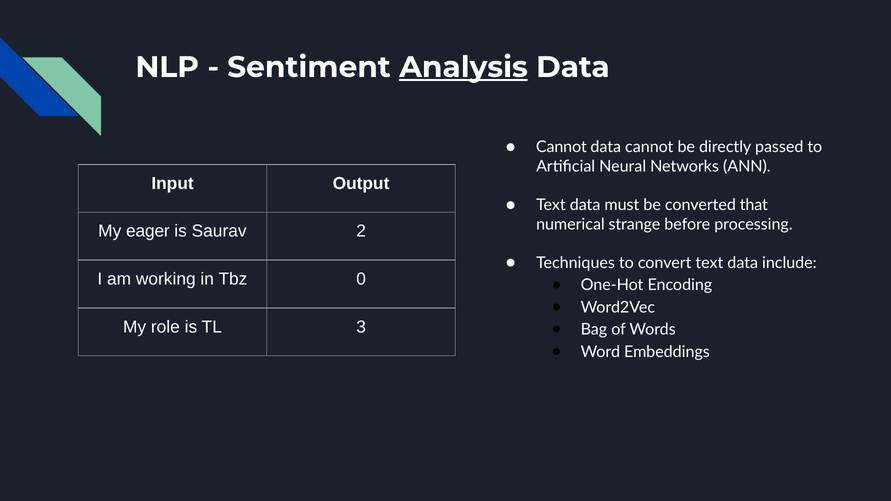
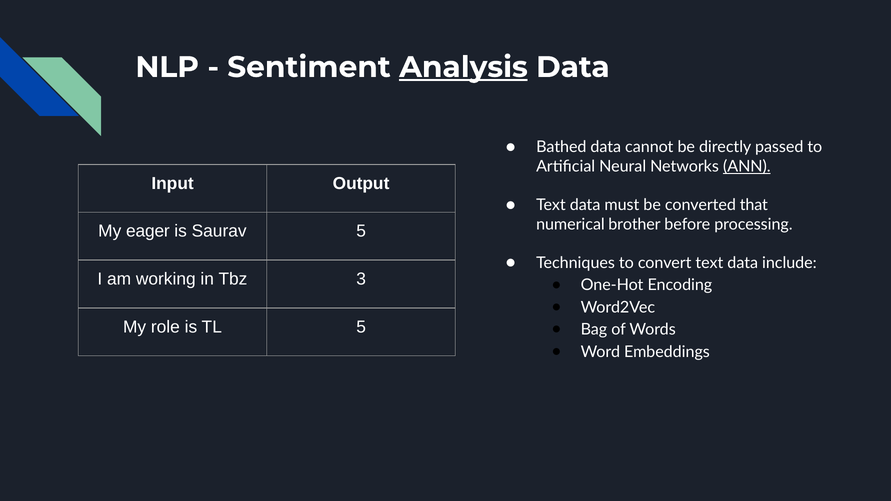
Cannot: Cannot -> Bathed (561, 147)
ANN underline: none -> present (747, 166)
strange: strange -> brother (634, 224)
Saurav 2: 2 -> 5 (361, 231)
0: 0 -> 3 (361, 279)
TL 3: 3 -> 5 (361, 327)
